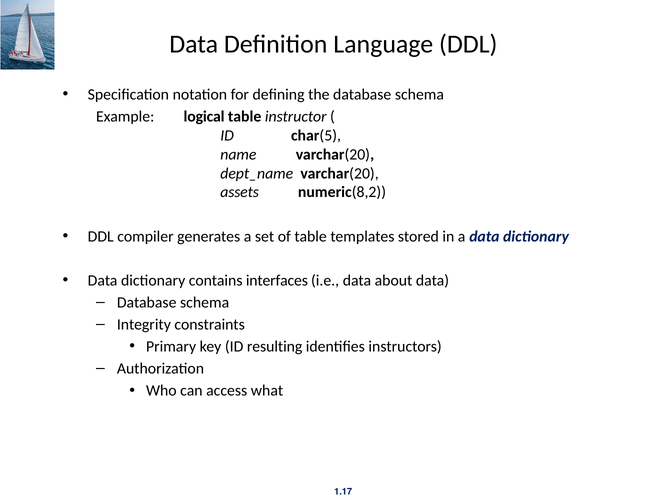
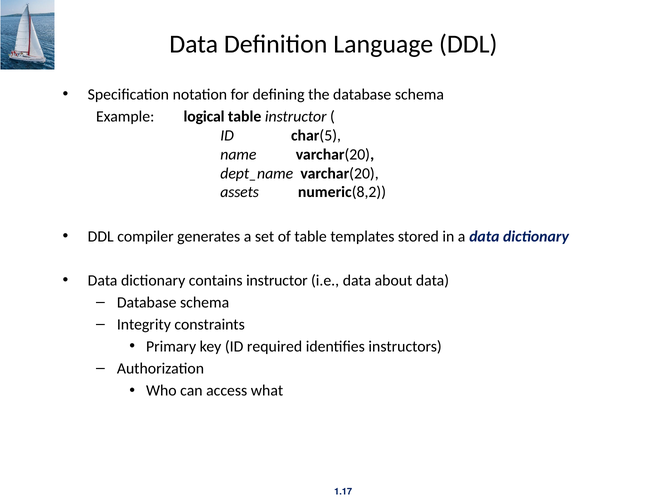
contains interfaces: interfaces -> instructor (277, 281)
resulting: resulting -> required (275, 347)
